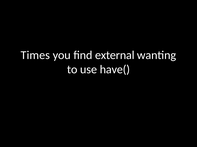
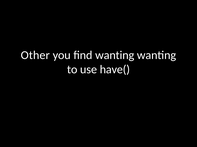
Times: Times -> Other (35, 55)
find external: external -> wanting (115, 55)
